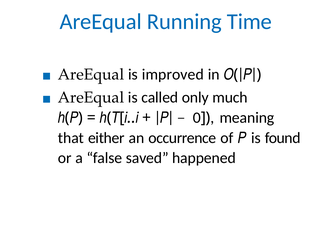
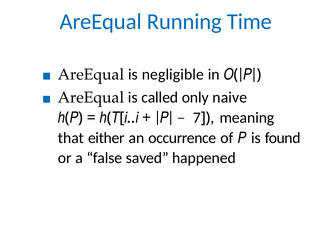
improved: improved -> negligible (173, 74)
much: much -> naive (230, 97)
0: 0 -> 7 (197, 117)
